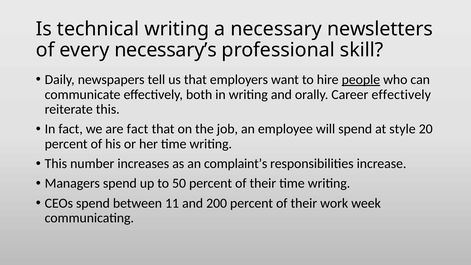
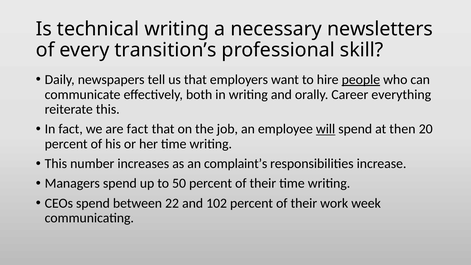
necessary’s: necessary’s -> transition’s (165, 50)
Career effectively: effectively -> everything (401, 94)
will underline: none -> present (326, 129)
style: style -> then (402, 129)
11: 11 -> 22 (172, 203)
200: 200 -> 102 (217, 203)
